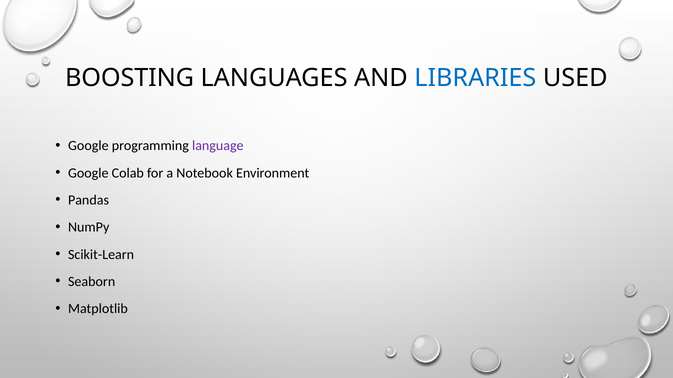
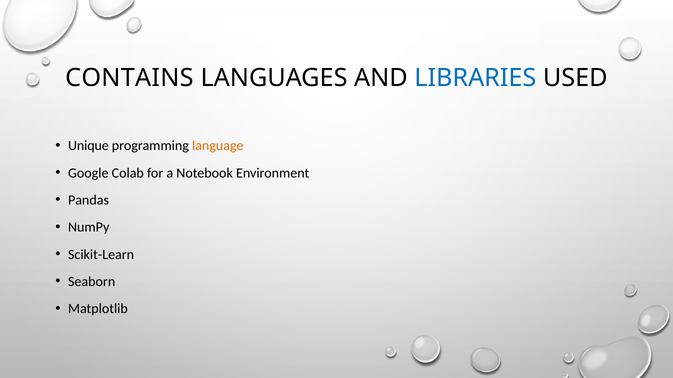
BOOSTING: BOOSTING -> CONTAINS (129, 78)
Google: Google -> Unique (88, 146)
language colour: purple -> orange (218, 146)
